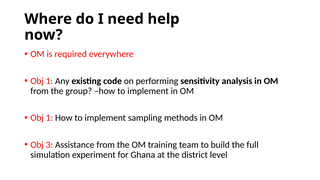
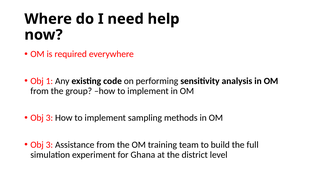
1: 1 -> 3 (49, 118)
